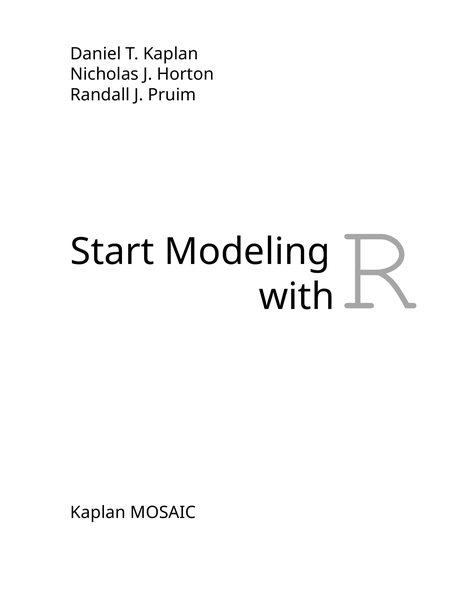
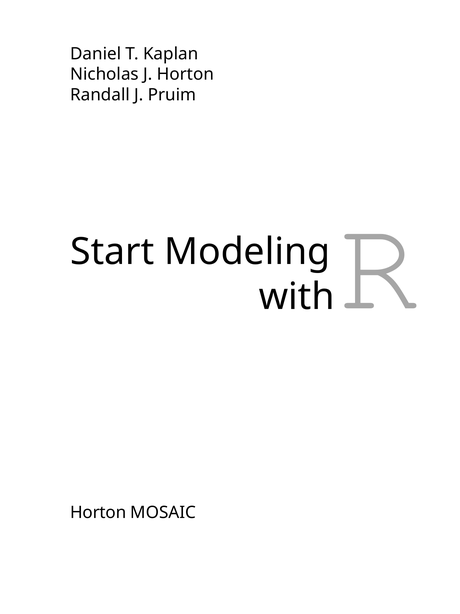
Kaplan: Kaplan -> Horton (98, 512)
